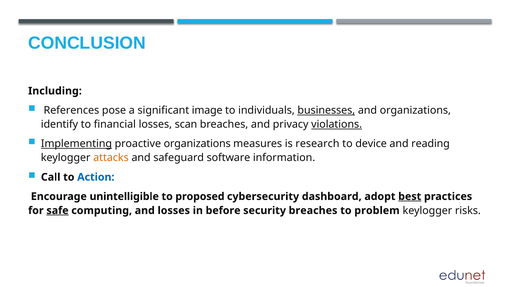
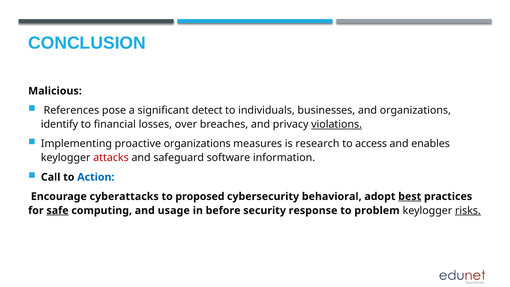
Including: Including -> Malicious (55, 91)
image: image -> detect (207, 110)
businesses underline: present -> none (326, 110)
scan: scan -> over (186, 124)
Implementing underline: present -> none (76, 144)
device: device -> access (371, 144)
reading: reading -> enables (431, 144)
attacks colour: orange -> red (111, 158)
unintelligible: unintelligible -> cyberattacks (124, 196)
dashboard: dashboard -> behavioral (332, 196)
and losses: losses -> usage (174, 210)
security breaches: breaches -> response (313, 210)
risks underline: none -> present (468, 210)
